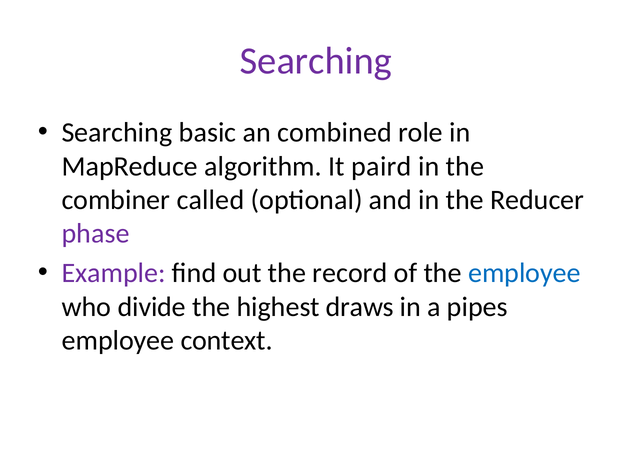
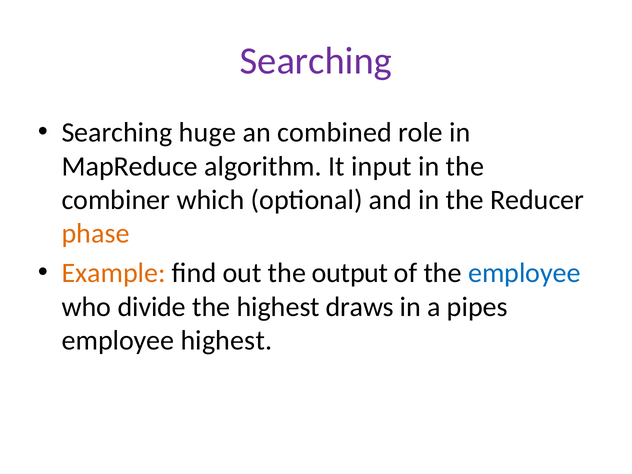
basic: basic -> huge (207, 133)
paird: paird -> input (382, 166)
called: called -> which (211, 200)
phase colour: purple -> orange (96, 234)
Example colour: purple -> orange (114, 273)
record: record -> output (350, 273)
employee context: context -> highest (226, 340)
